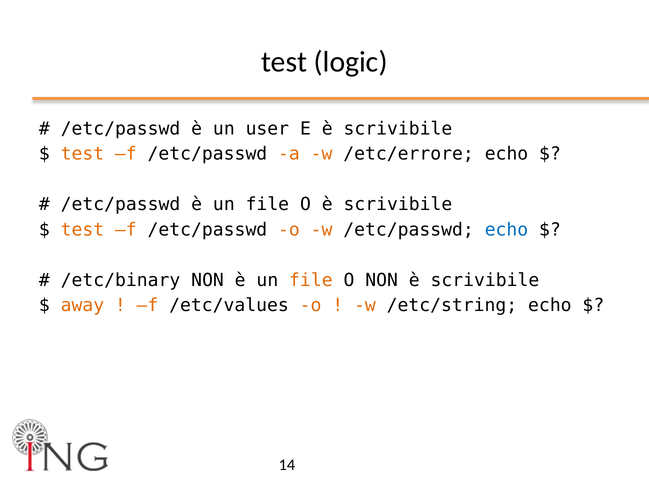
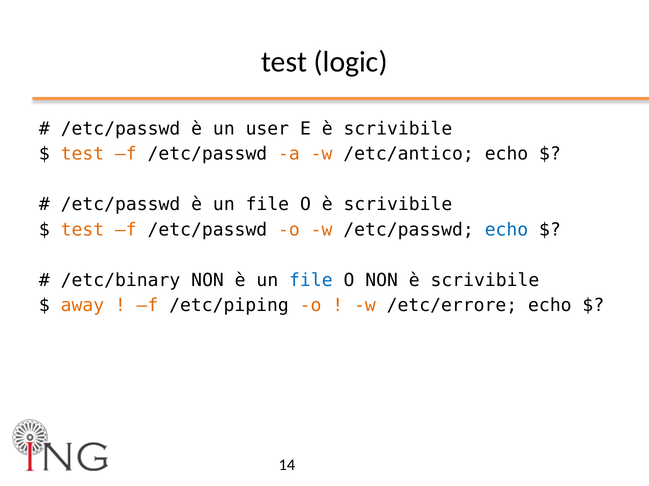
/etc/errore: /etc/errore -> /etc/antico (409, 154)
file colour: orange -> blue (311, 281)
/etc/values: /etc/values -> /etc/piping (229, 306)
/etc/string: /etc/string -> /etc/errore (452, 306)
